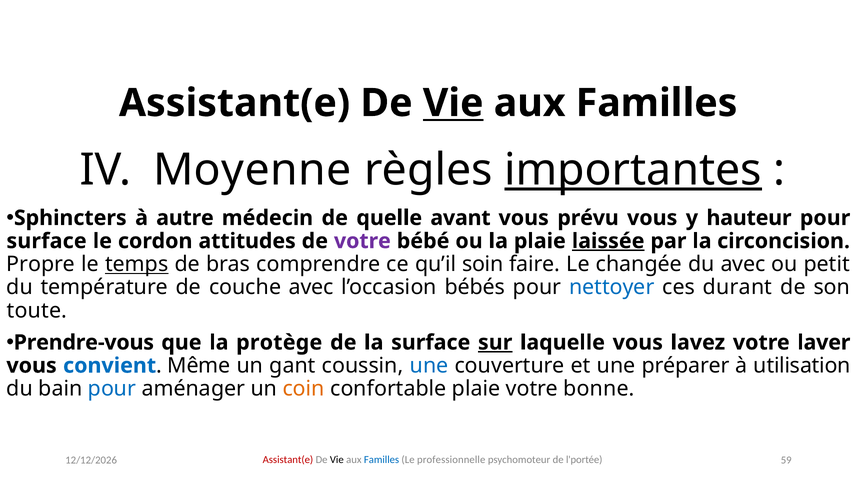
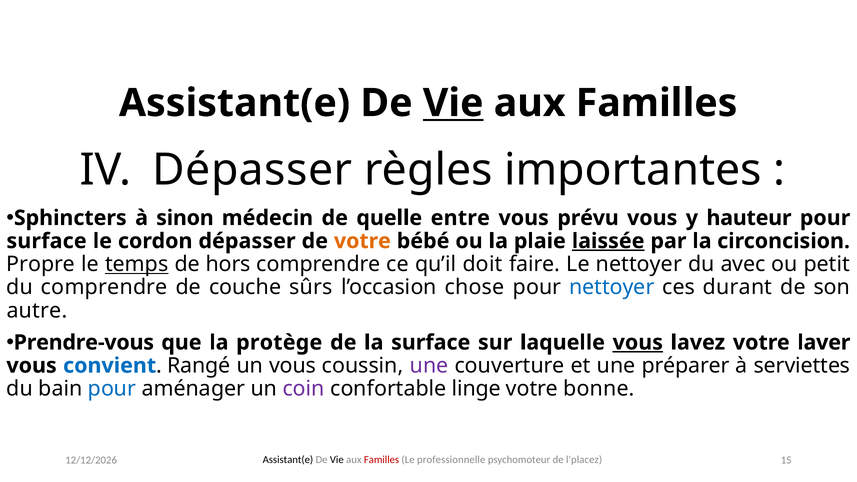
Moyenne: Moyenne -> Dépasser (252, 170)
importantes underline: present -> none (633, 170)
autre: autre -> sinon (185, 218)
avant: avant -> entre (460, 218)
cordon attitudes: attitudes -> dépasser (247, 241)
votre colour: purple -> orange (362, 241)
bras: bras -> hors (228, 264)
soin: soin -> doit (483, 264)
Le changée: changée -> nettoyer (639, 264)
du température: température -> comprendre (104, 287)
couche avec: avec -> sûrs (311, 287)
bébés: bébés -> chose (475, 287)
toute: toute -> autre (37, 310)
sur underline: present -> none (495, 343)
vous underline: none -> present (638, 343)
Même: Même -> Rangé (199, 366)
un gant: gant -> vous (293, 366)
une colour: blue -> purple (429, 366)
utilisation: utilisation -> serviettes (802, 366)
coin colour: orange -> purple (304, 389)
confortable plaie: plaie -> linge (476, 389)
Assistant(e colour: red -> black (288, 460)
Familles colour: blue -> red (382, 460)
l'portée: l'portée -> l'placez (584, 460)
59: 59 -> 15 (786, 460)
